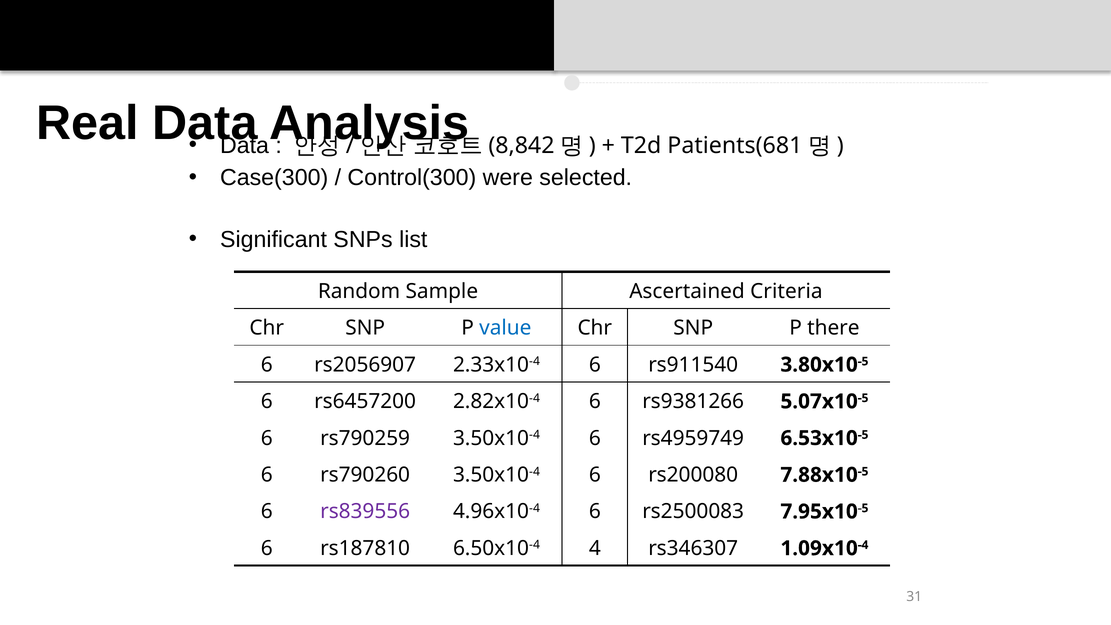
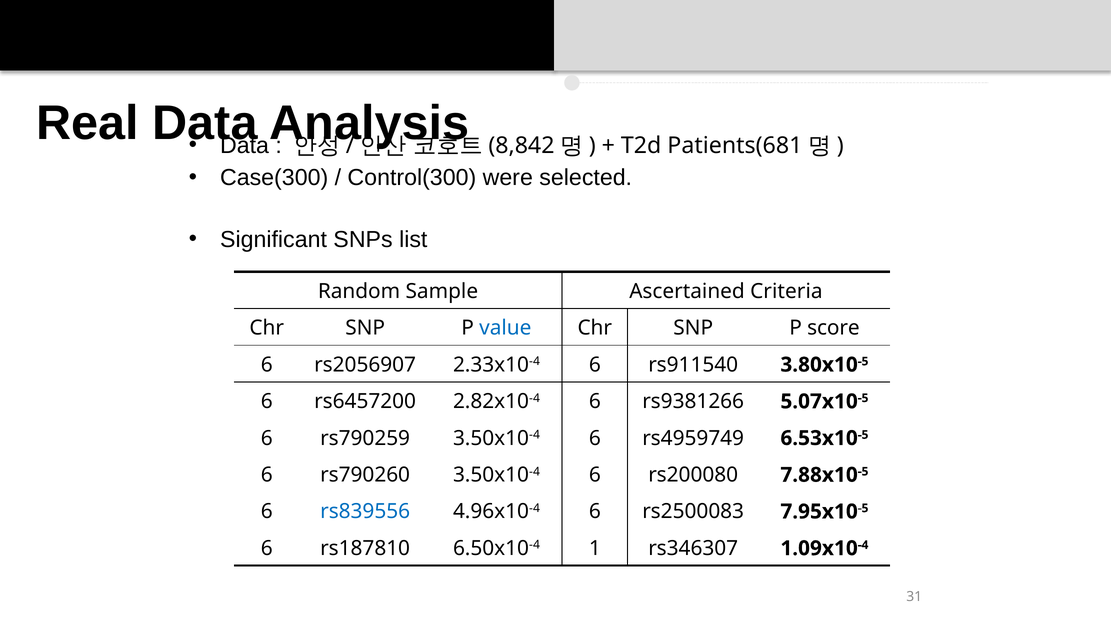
there: there -> score (833, 328)
rs839556 colour: purple -> blue (365, 512)
4: 4 -> 1 (595, 548)
